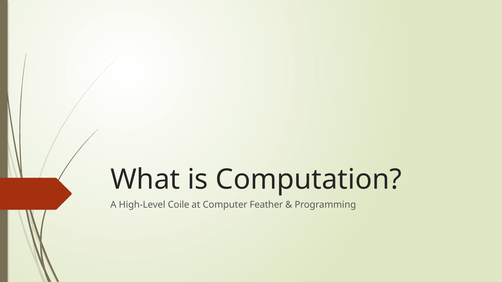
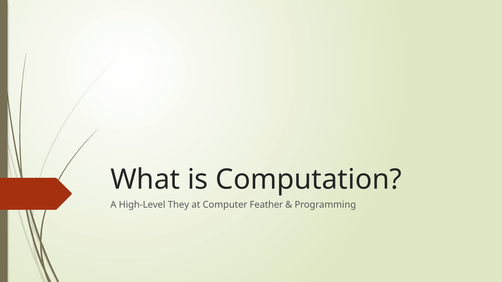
Coile: Coile -> They (178, 205)
